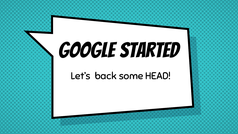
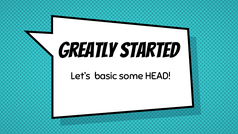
Google: Google -> Greatly (87, 51)
back: back -> basic (106, 76)
